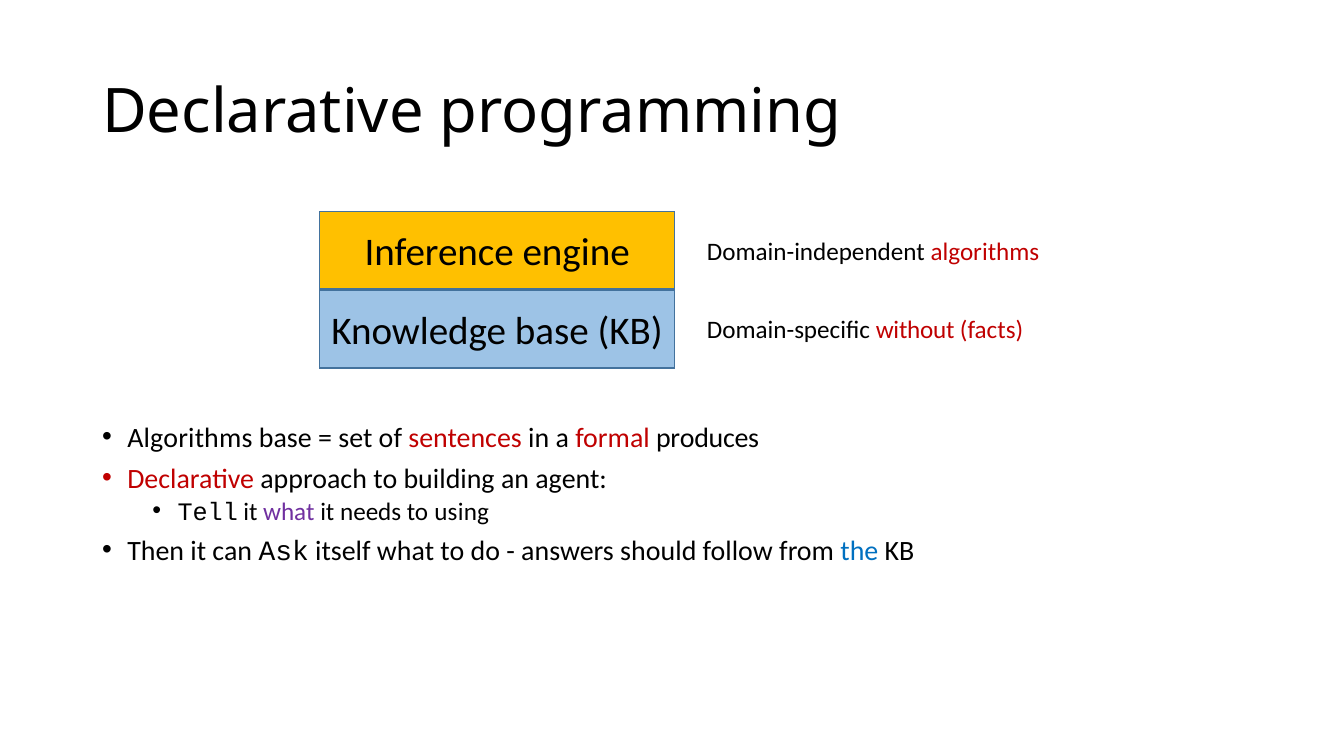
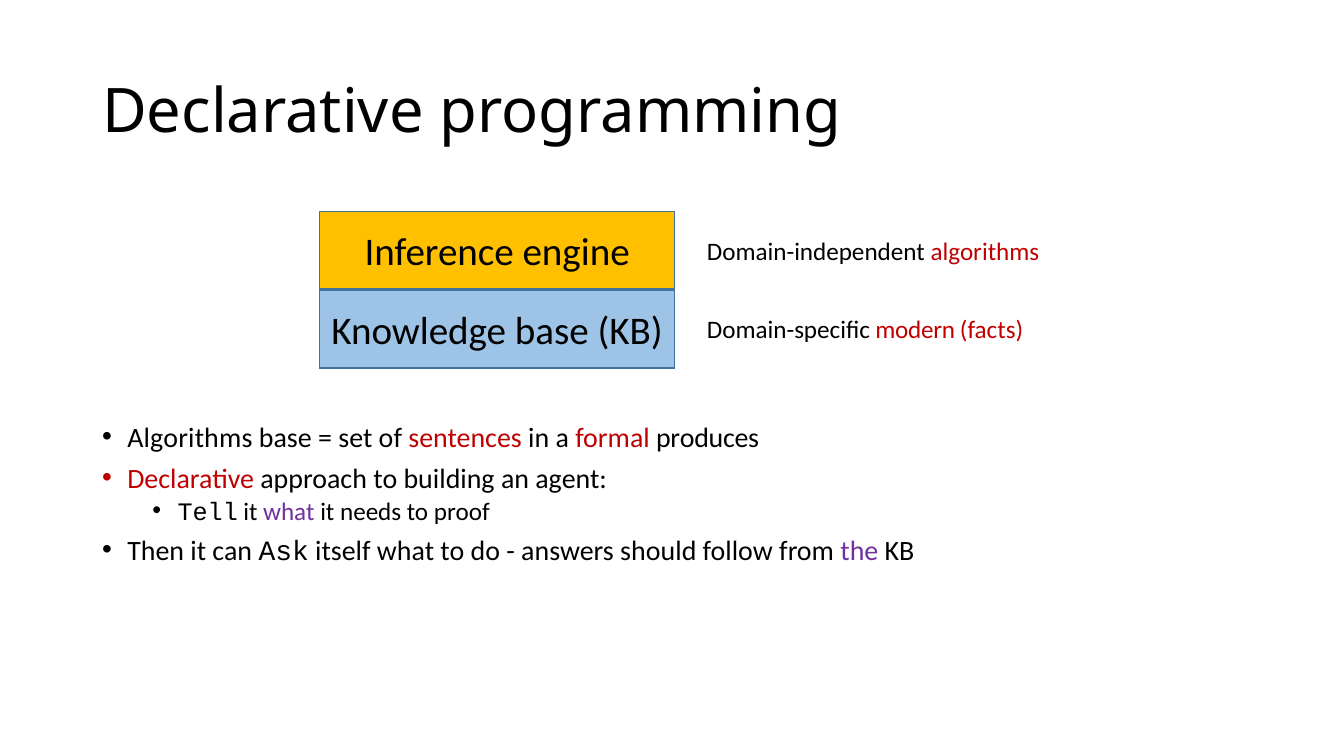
without: without -> modern (915, 330)
using: using -> proof (462, 512)
the colour: blue -> purple (859, 551)
